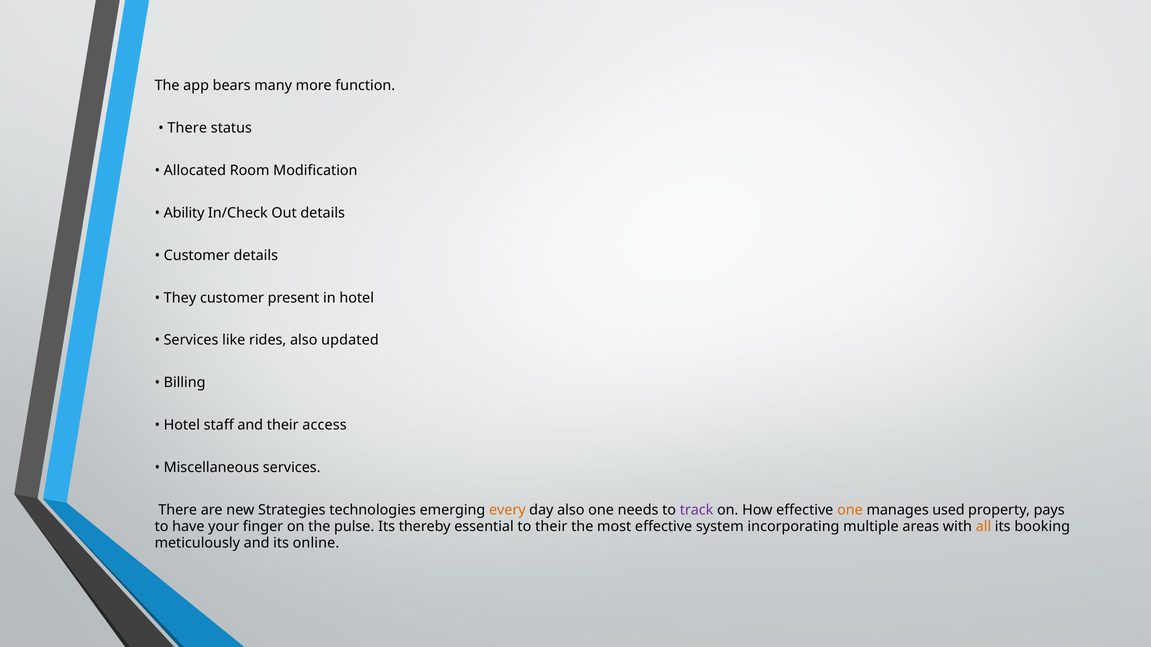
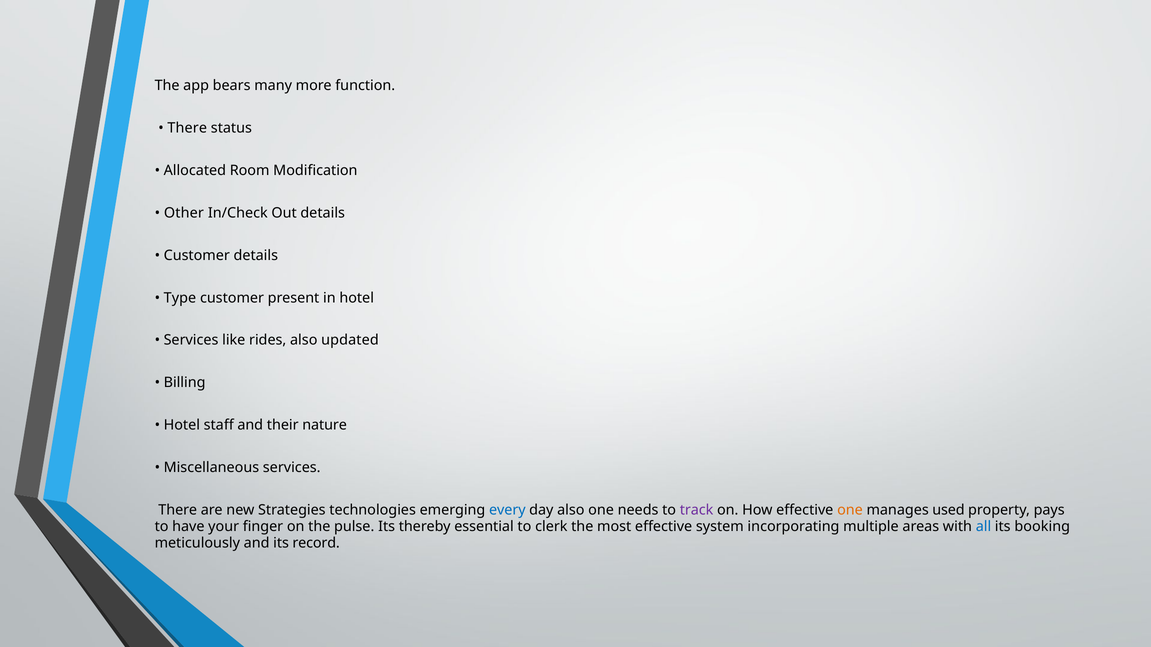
Ability: Ability -> Other (184, 213)
They: They -> Type (180, 298)
access: access -> nature (325, 425)
every colour: orange -> blue (507, 510)
to their: their -> clerk (551, 527)
all colour: orange -> blue (983, 527)
online: online -> record (316, 543)
